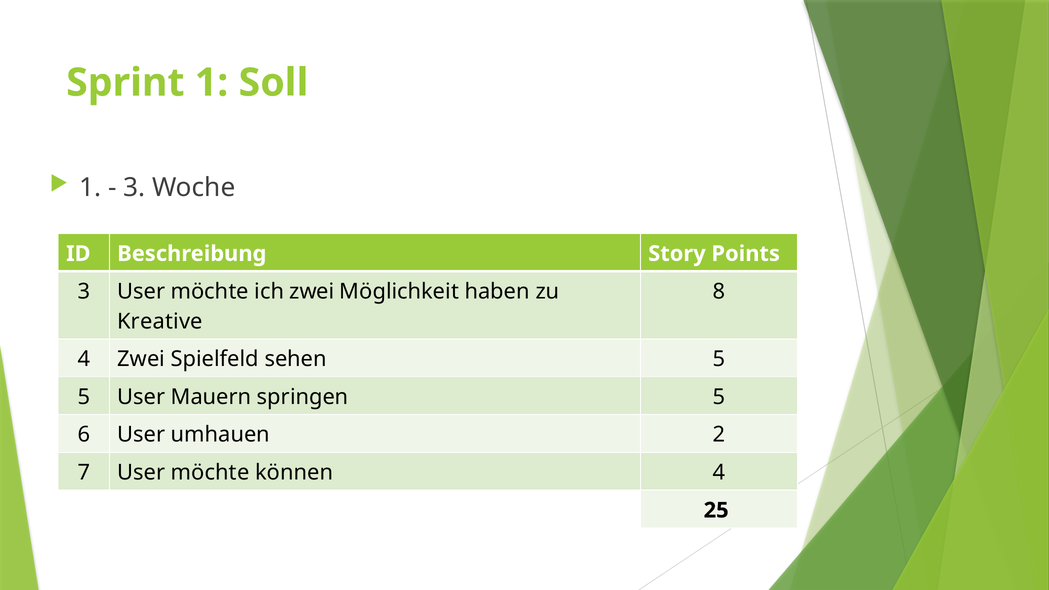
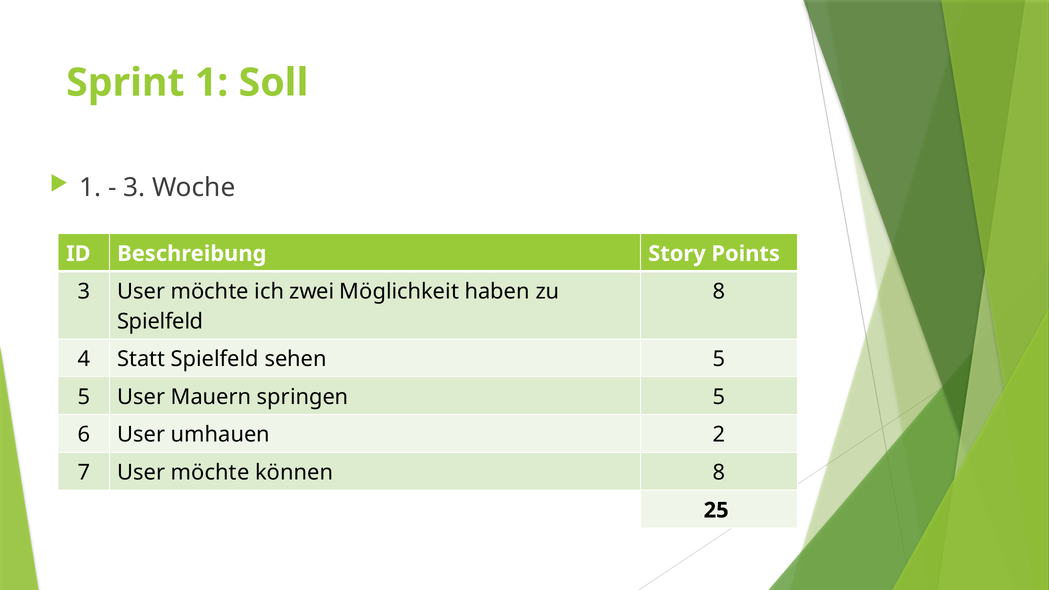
Kreative: Kreative -> Spielfeld (160, 321)
4 Zwei: Zwei -> Statt (141, 359)
können 4: 4 -> 8 (719, 473)
